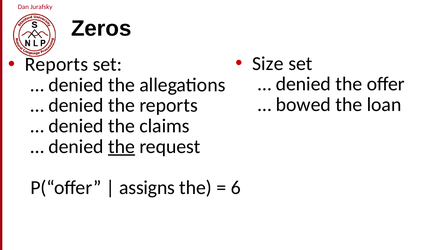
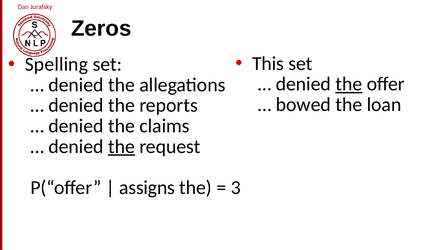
Size: Size -> This (268, 64)
Reports: Reports -> Spelling (56, 64)
the underline: none -> present (349, 84)
6: 6 -> 3 (236, 187)
